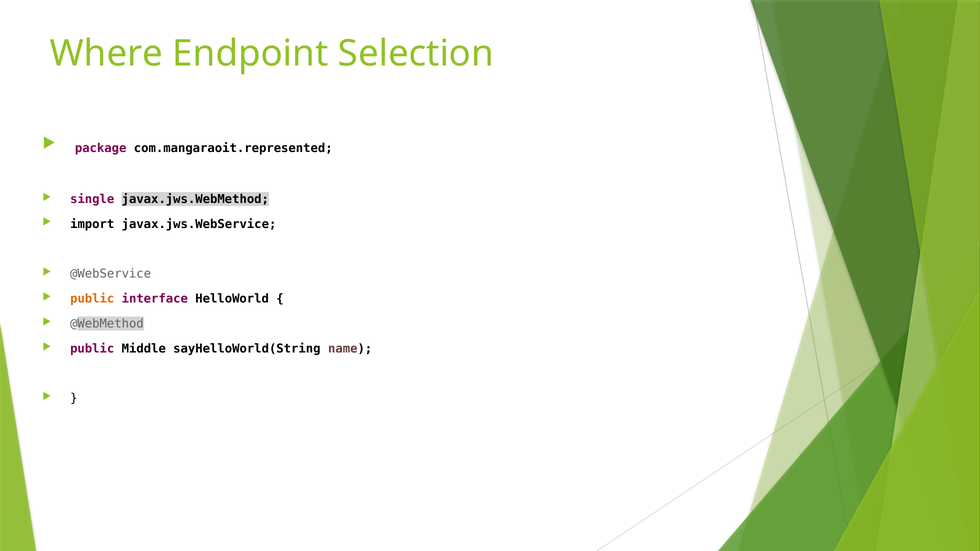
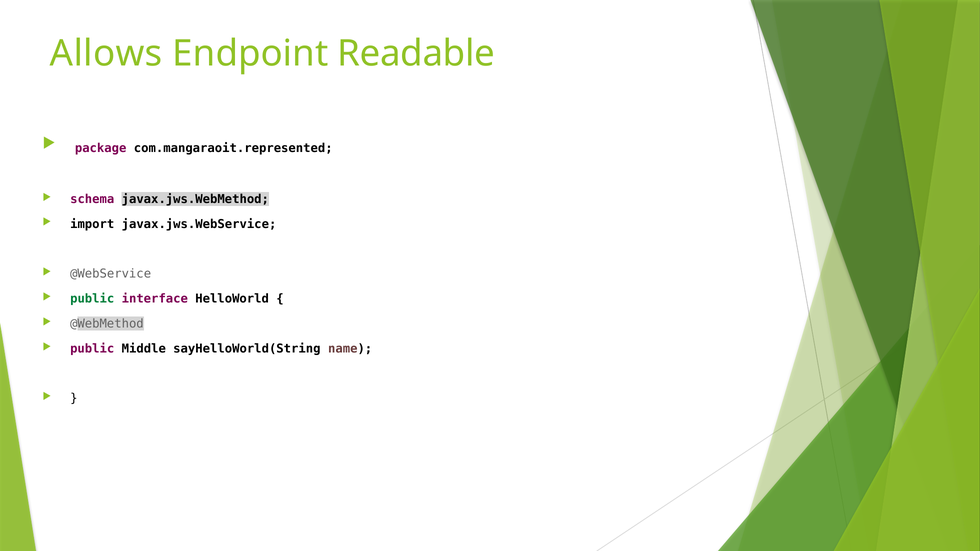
Where: Where -> Allows (106, 54)
Selection: Selection -> Readable (416, 54)
single: single -> schema (92, 199)
public colour: orange -> green (92, 299)
